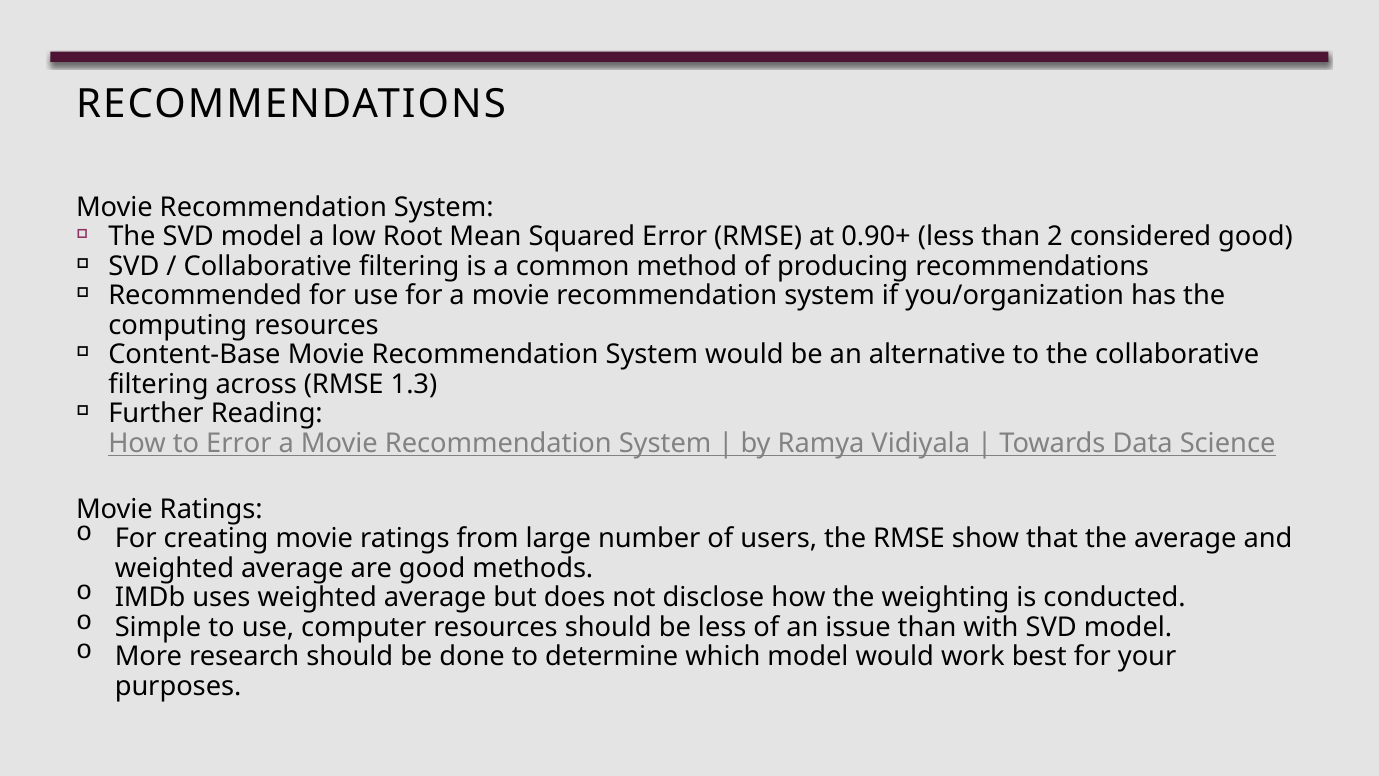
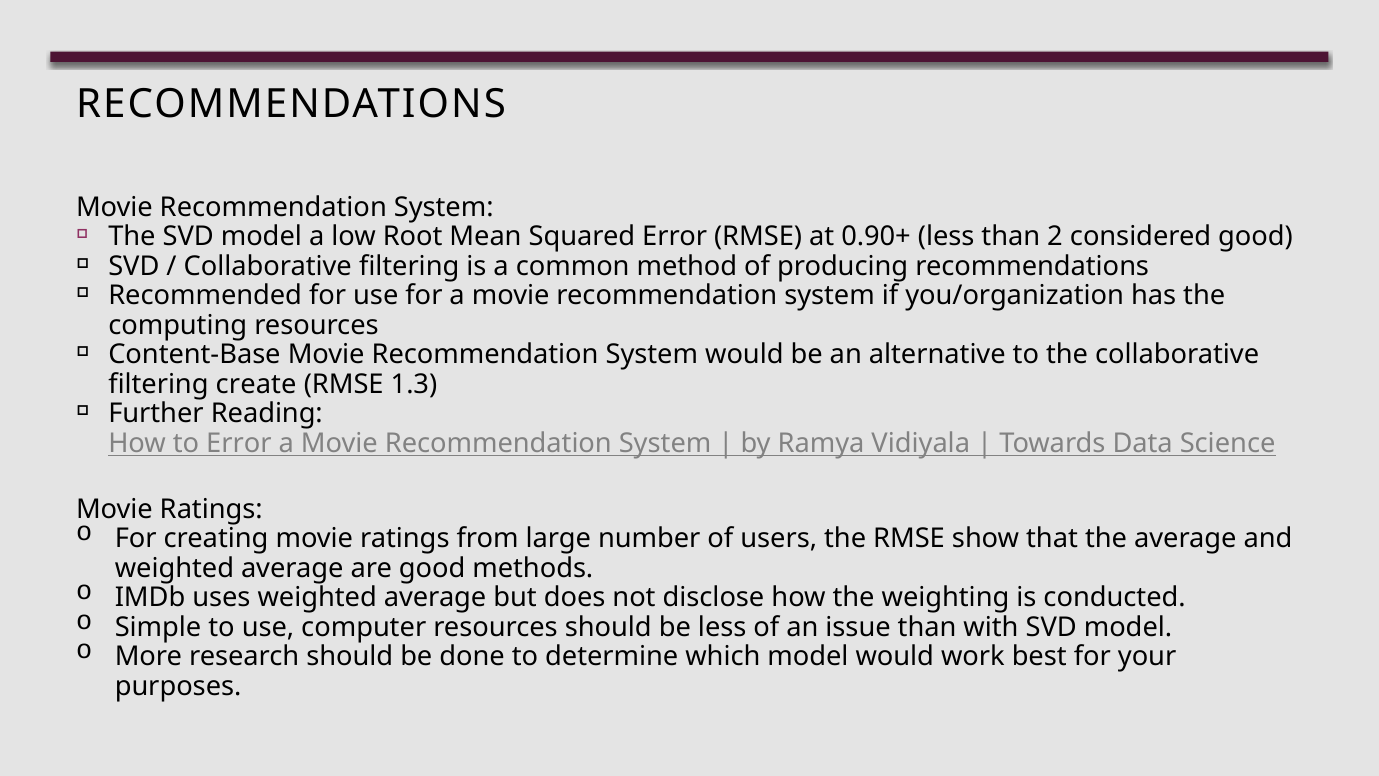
across: across -> create (256, 384)
